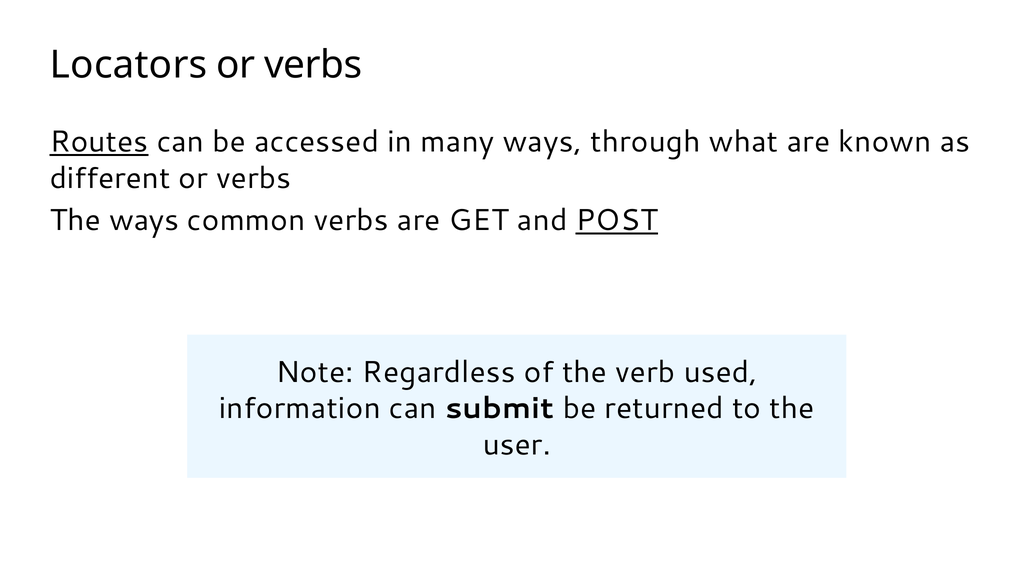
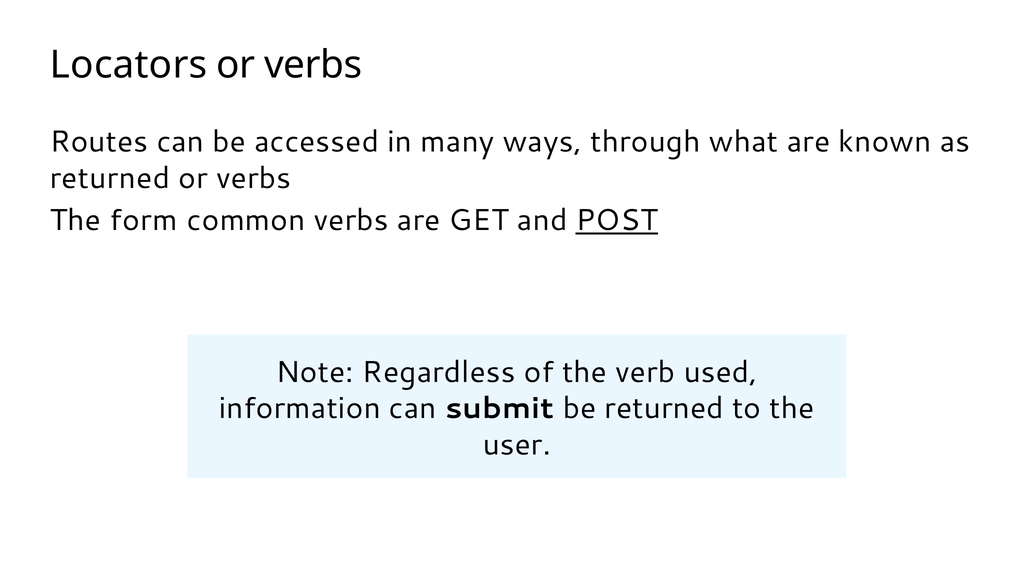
Routes underline: present -> none (99, 142)
different: different -> returned (110, 178)
The ways: ways -> form (144, 220)
